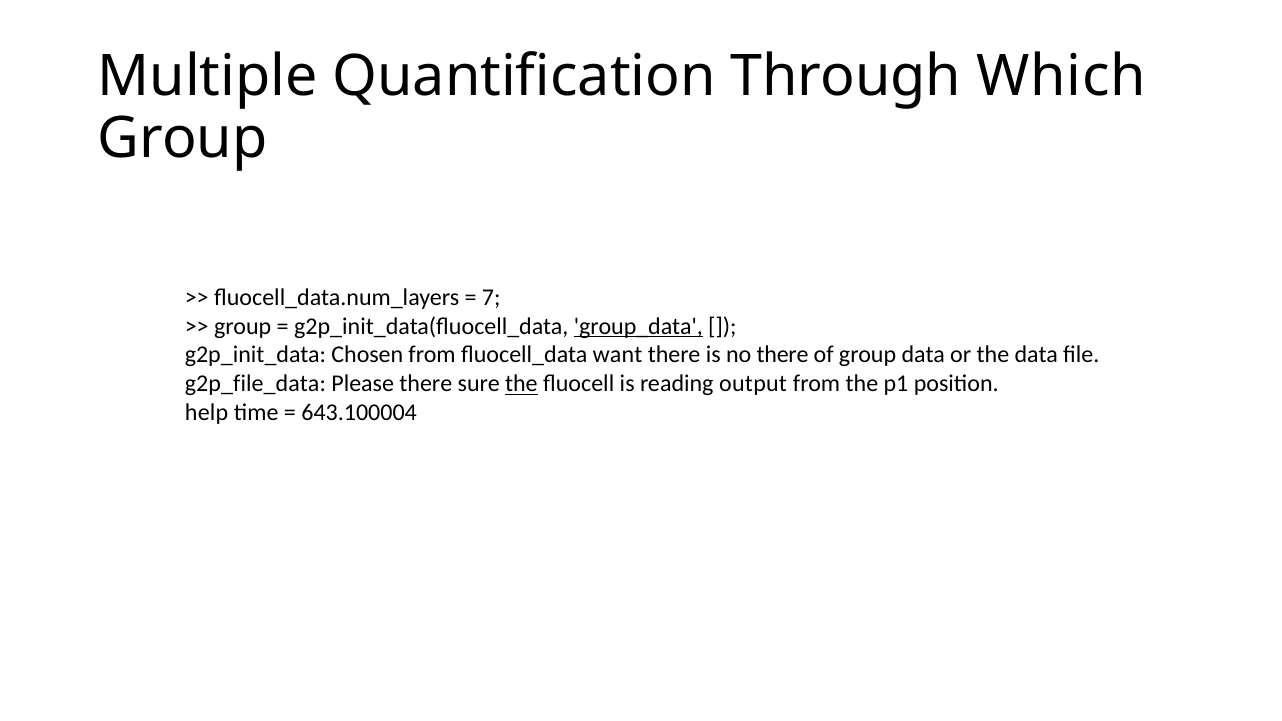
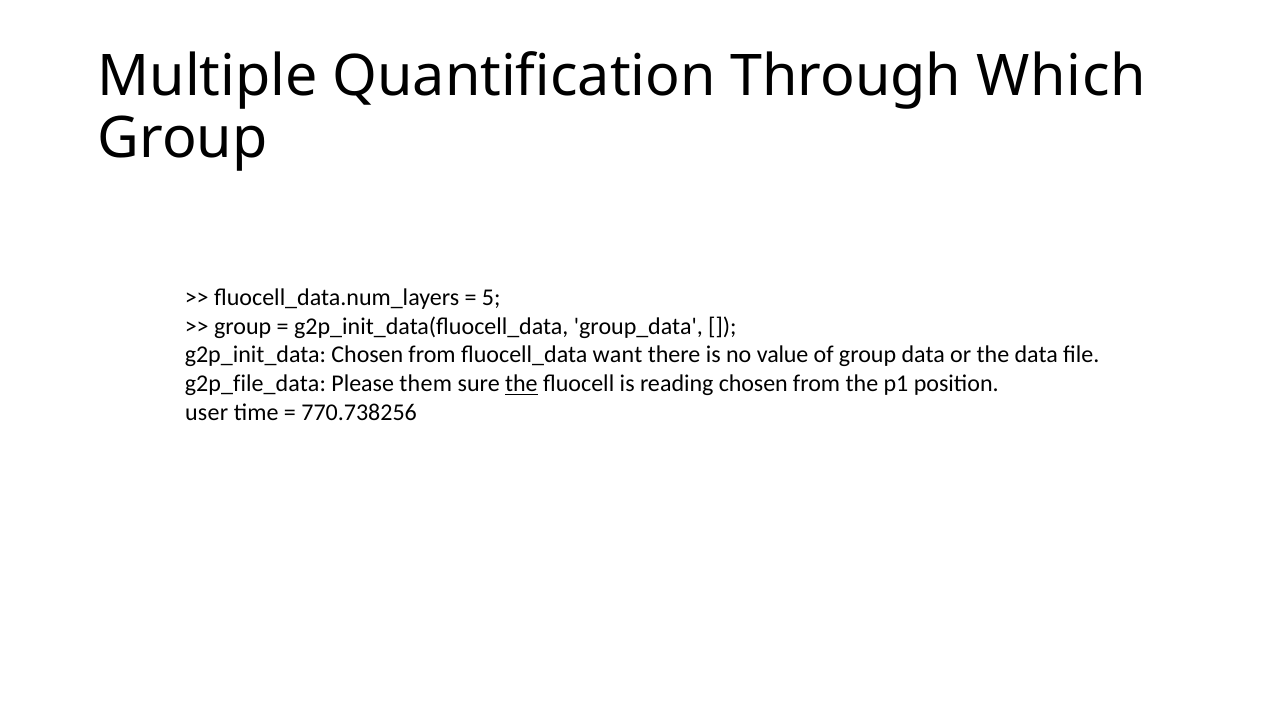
7: 7 -> 5 (491, 297)
group_data underline: present -> none (638, 326)
no there: there -> value (783, 355)
Please there: there -> them (426, 384)
reading output: output -> chosen (753, 384)
help: help -> user (207, 413)
643.100004: 643.100004 -> 770.738256 (359, 413)
